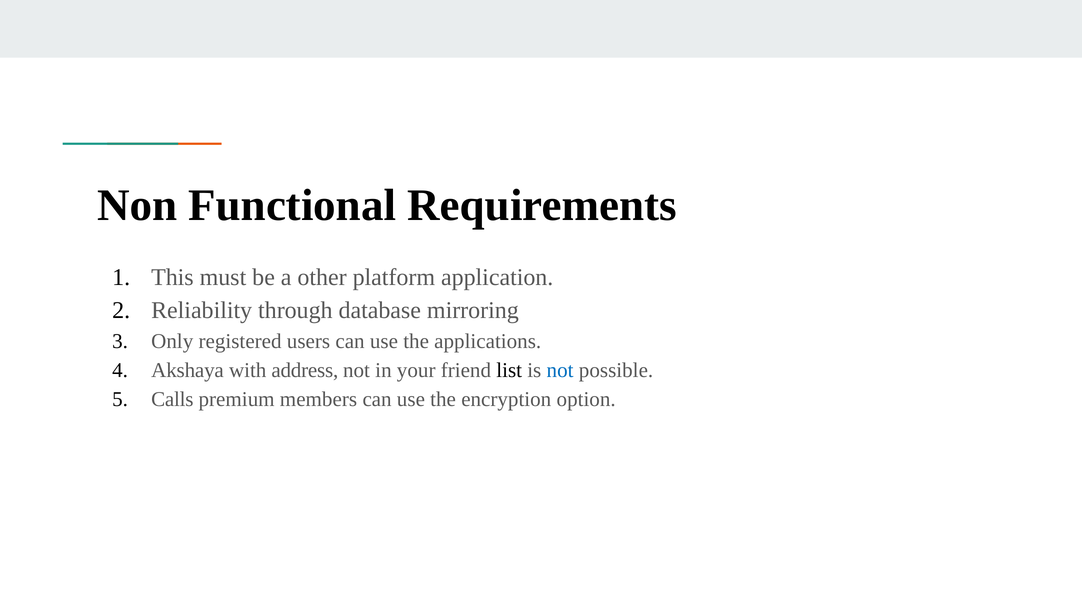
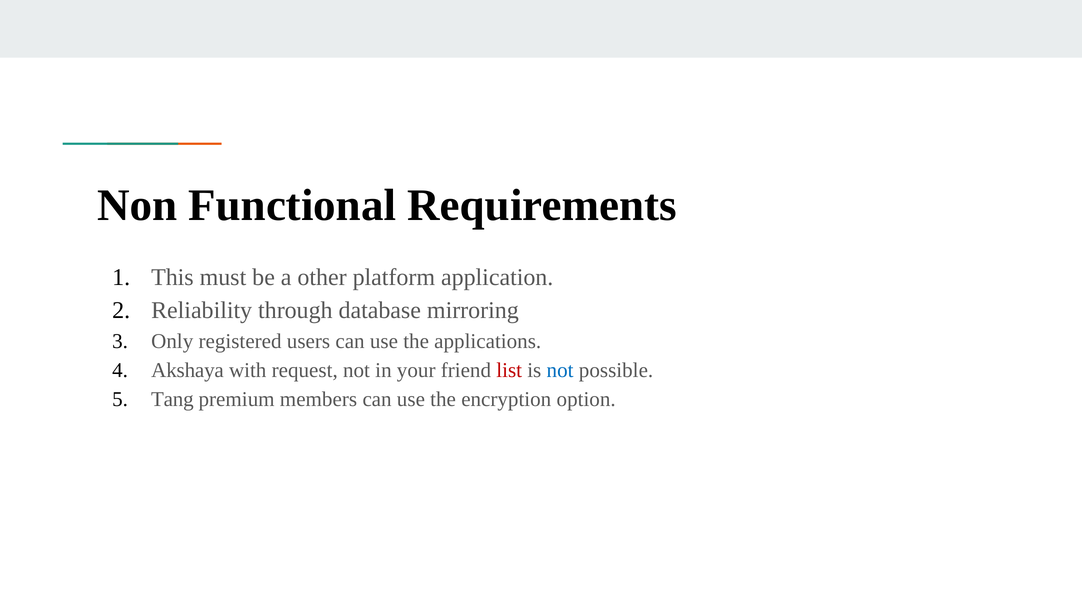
address: address -> request (305, 370)
list colour: black -> red (509, 370)
Calls: Calls -> Tang (172, 399)
